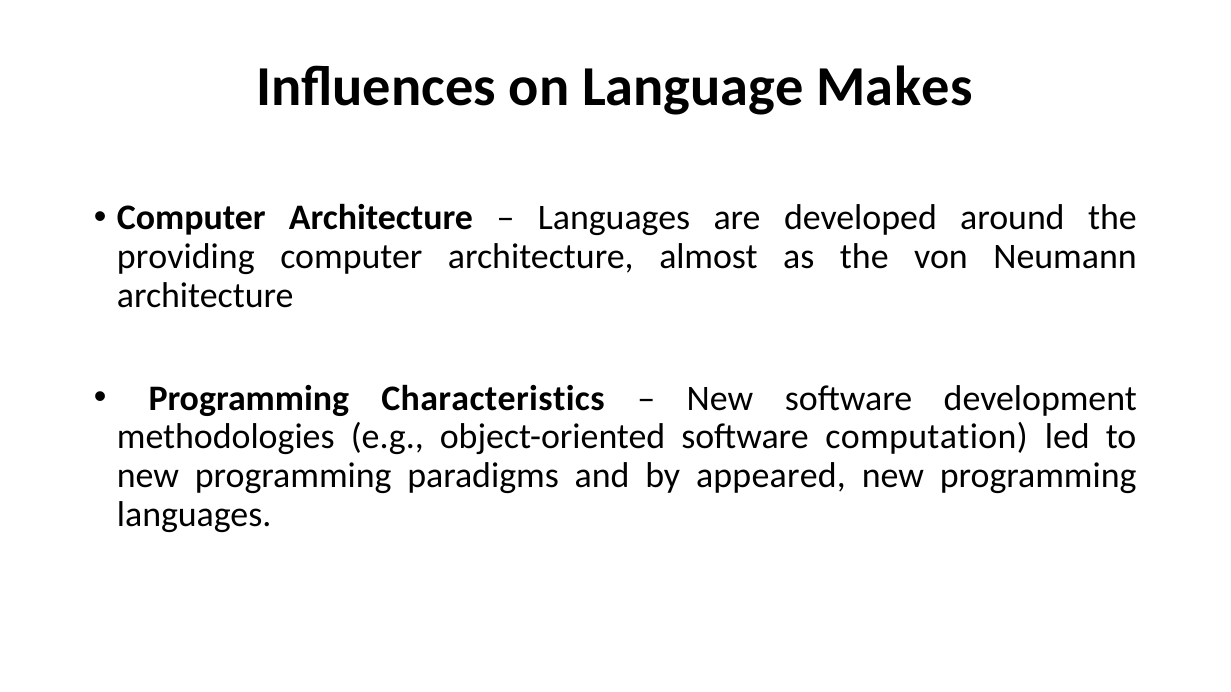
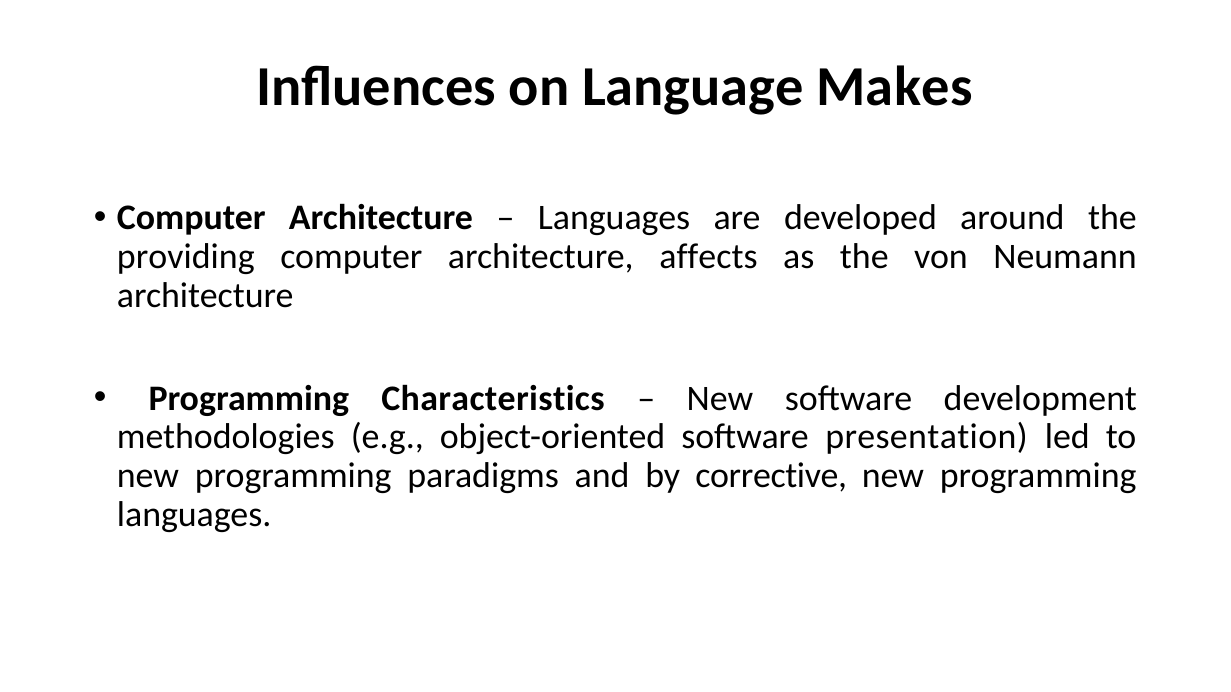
almost: almost -> affects (708, 257)
computation: computation -> presentation (926, 437)
appeared: appeared -> corrective (771, 476)
